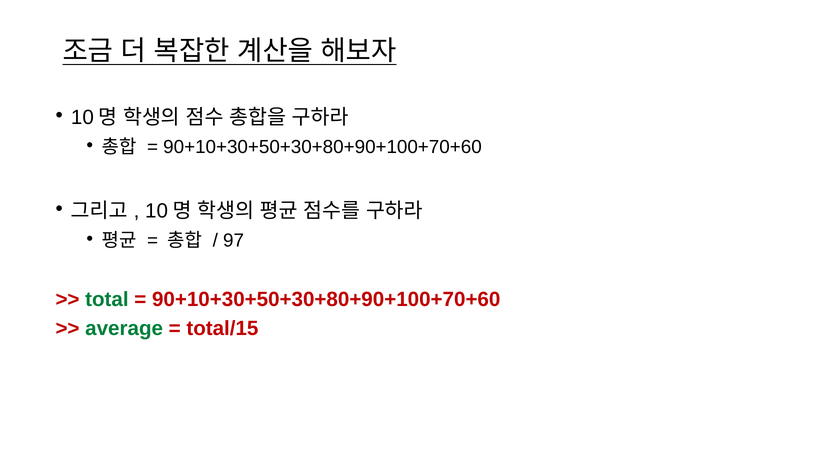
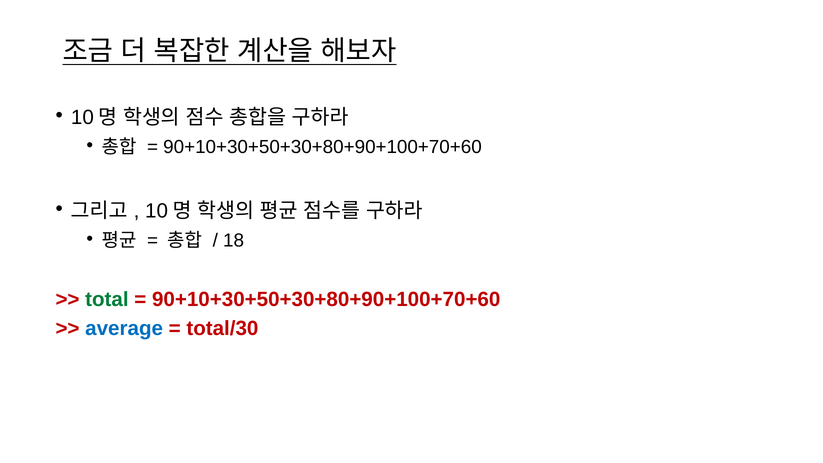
97: 97 -> 18 (234, 241)
average colour: green -> blue (124, 329)
total/15: total/15 -> total/30 (222, 329)
